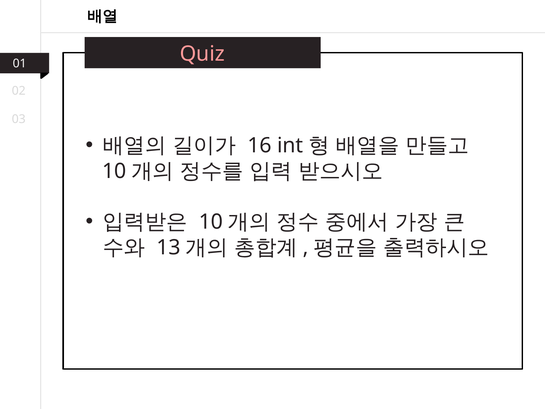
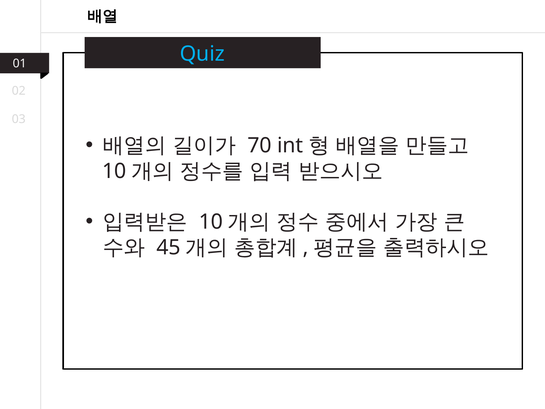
Quiz colour: pink -> light blue (202, 54)
16: 16 -> 70 (260, 145)
13: 13 -> 45 (168, 247)
